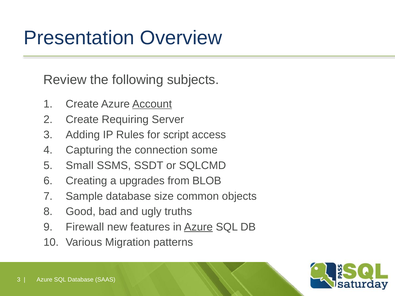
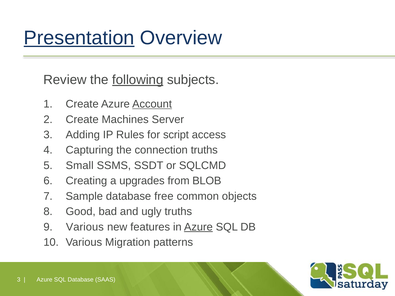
Presentation underline: none -> present (79, 38)
following underline: none -> present (138, 80)
Requiring: Requiring -> Machines (125, 119)
connection some: some -> truths (204, 150)
size: size -> free (164, 196)
Firewall: Firewall -> Various (85, 227)
